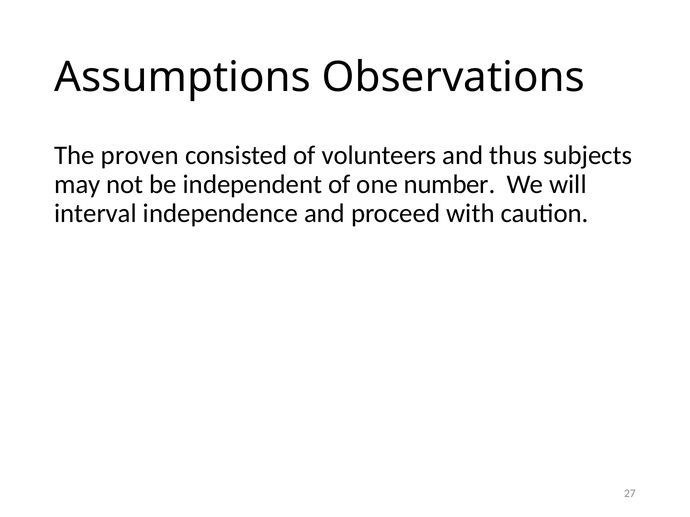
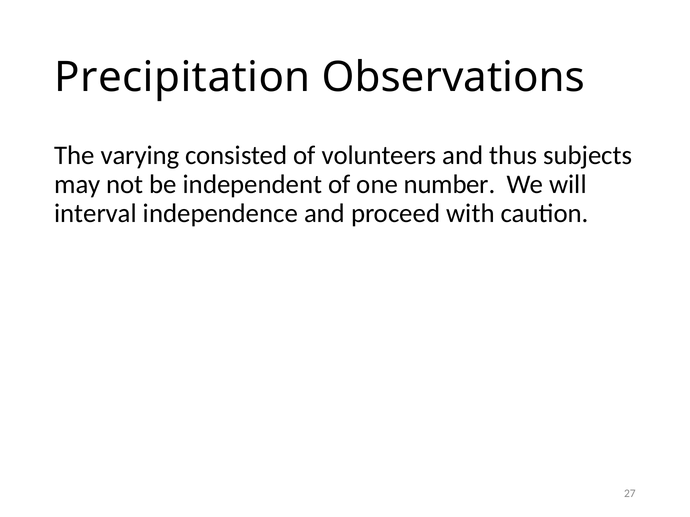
Assumptions: Assumptions -> Precipitation (182, 77)
proven: proven -> varying (140, 156)
